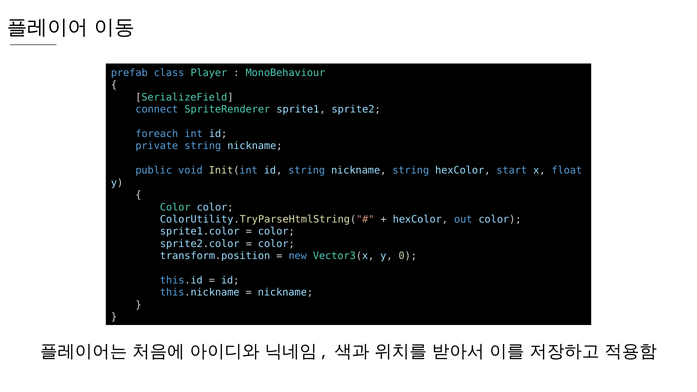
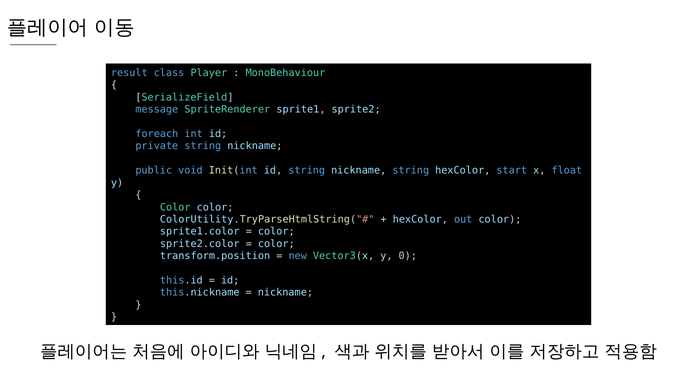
prefab: prefab -> result (129, 73)
connect: connect -> message (157, 110)
